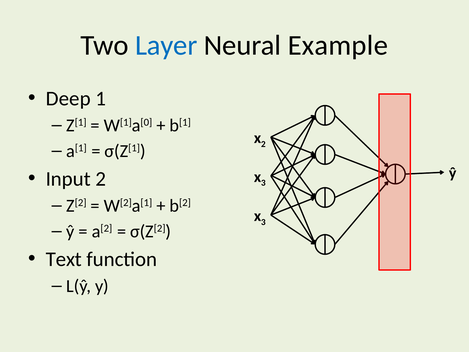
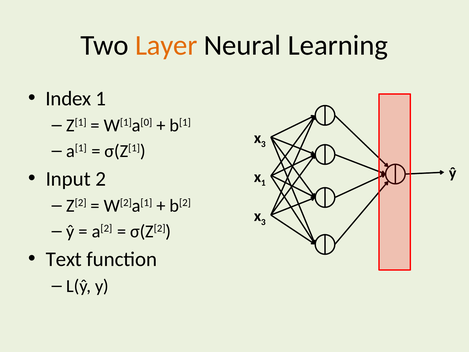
Layer colour: blue -> orange (166, 45)
Example: Example -> Learning (338, 45)
Deep: Deep -> Index (68, 98)
2: 2 -> 3 (263, 144)
3: 3 -> 1 (263, 183)
